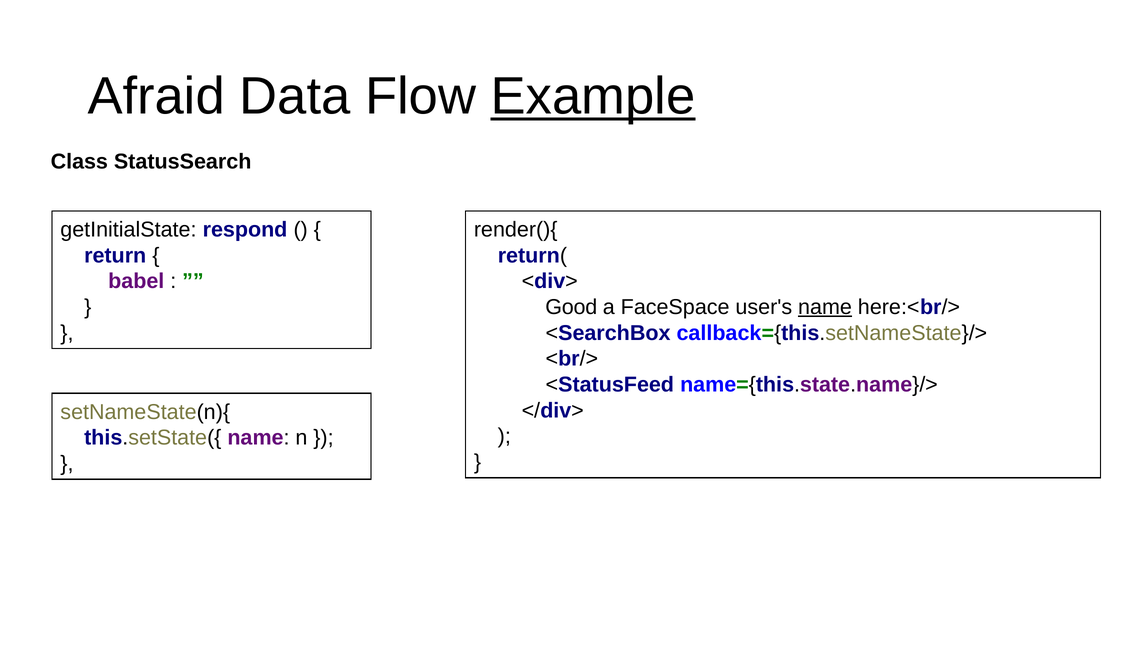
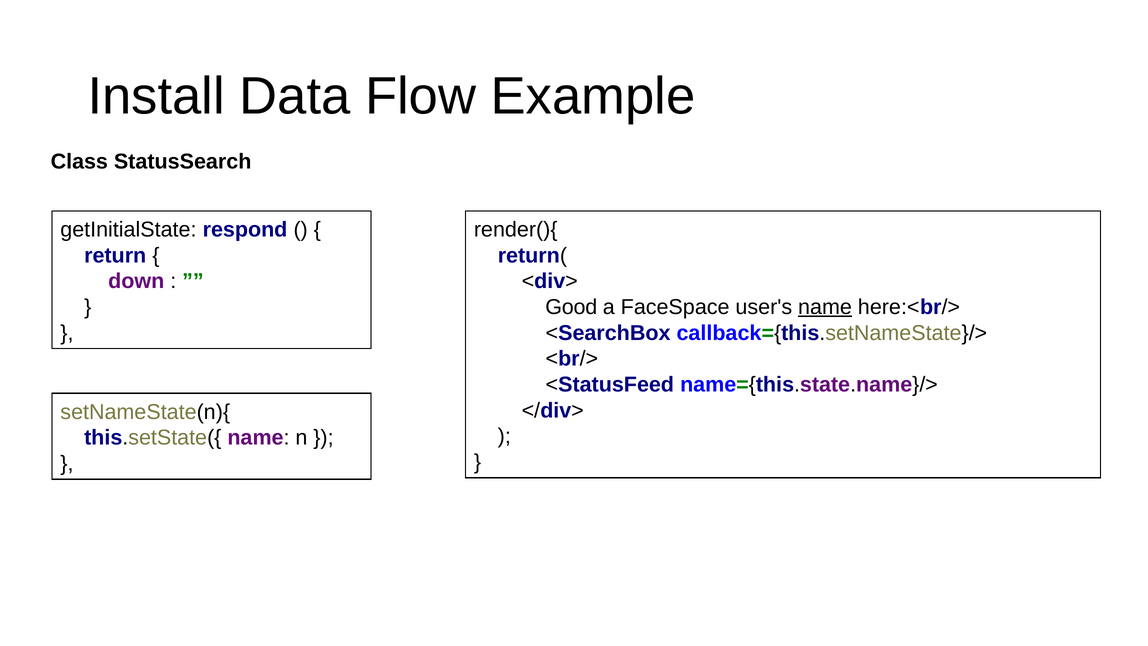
Afraid: Afraid -> Install (156, 96)
Example underline: present -> none (593, 96)
babel: babel -> down (136, 281)
